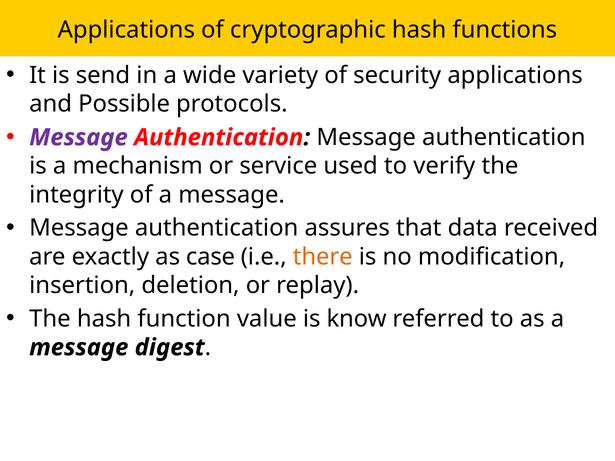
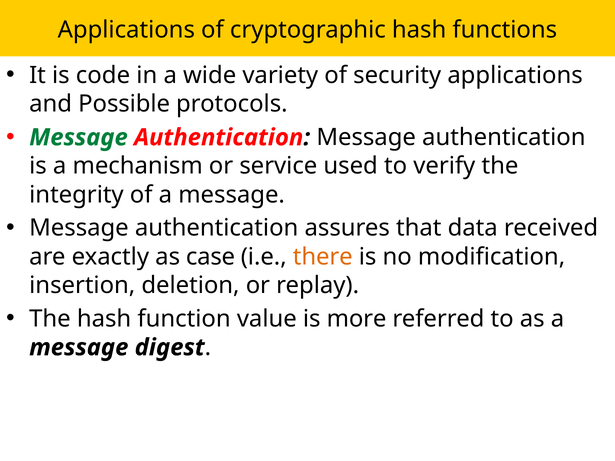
send: send -> code (103, 75)
Message colour: purple -> green (79, 138)
know: know -> more (357, 319)
